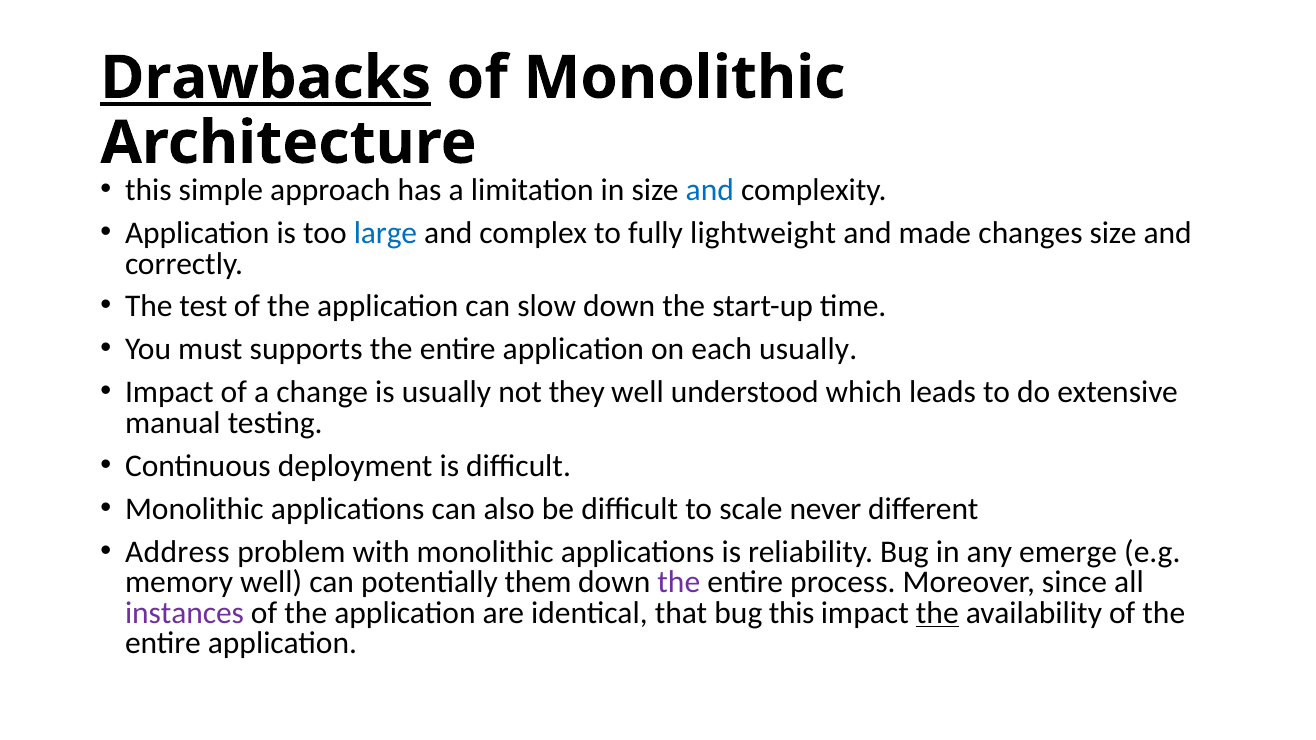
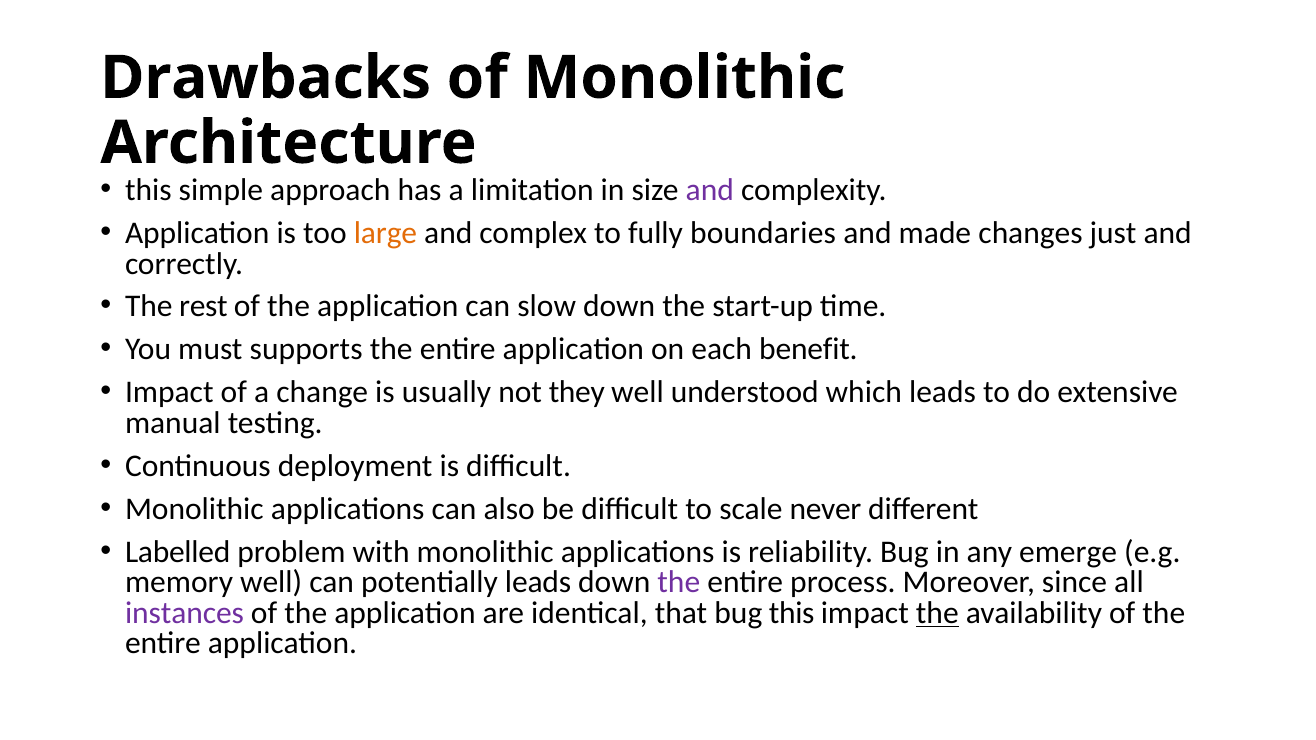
Drawbacks underline: present -> none (266, 78)
and colour: blue -> purple (710, 190)
large colour: blue -> orange (385, 233)
lightweight: lightweight -> boundaries (763, 233)
changes size: size -> just (1113, 233)
test: test -> rest (203, 307)
each usually: usually -> benefit (808, 350)
Address: Address -> Labelled (178, 552)
potentially them: them -> leads (538, 583)
